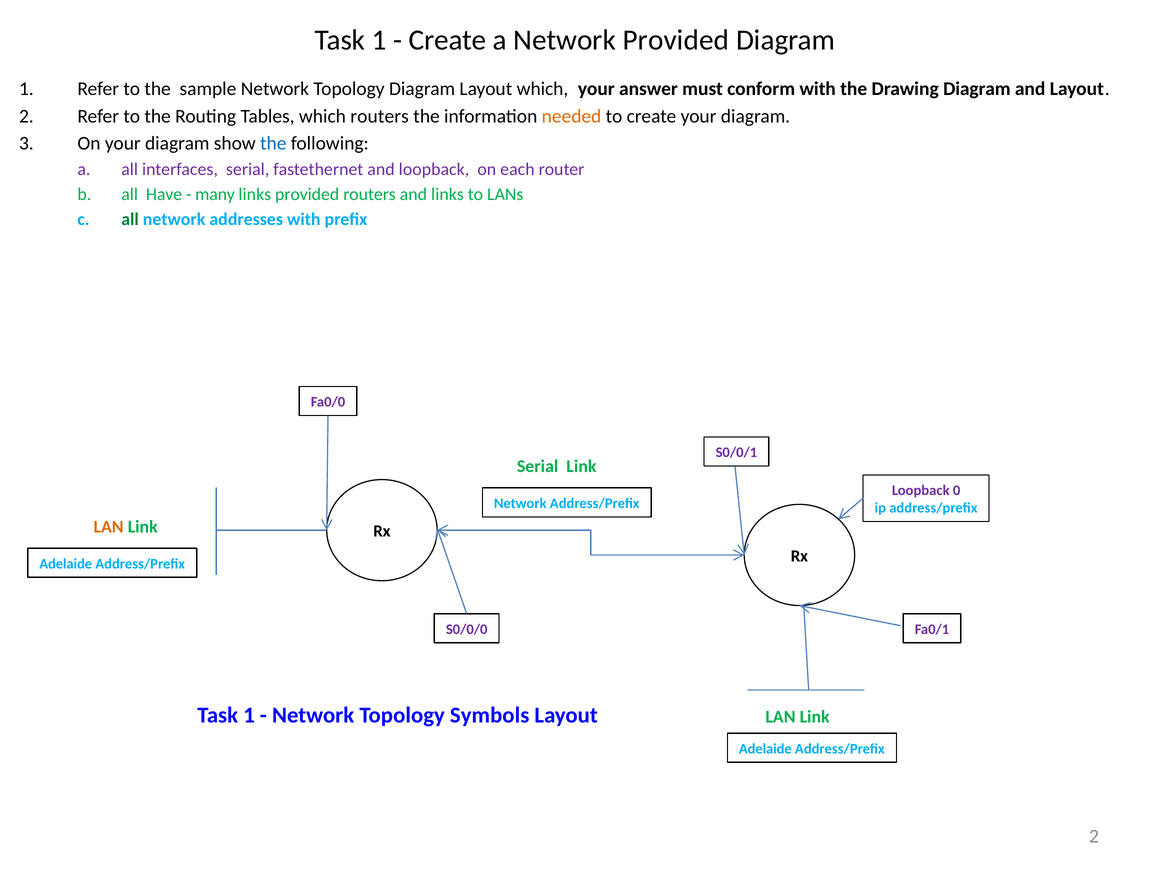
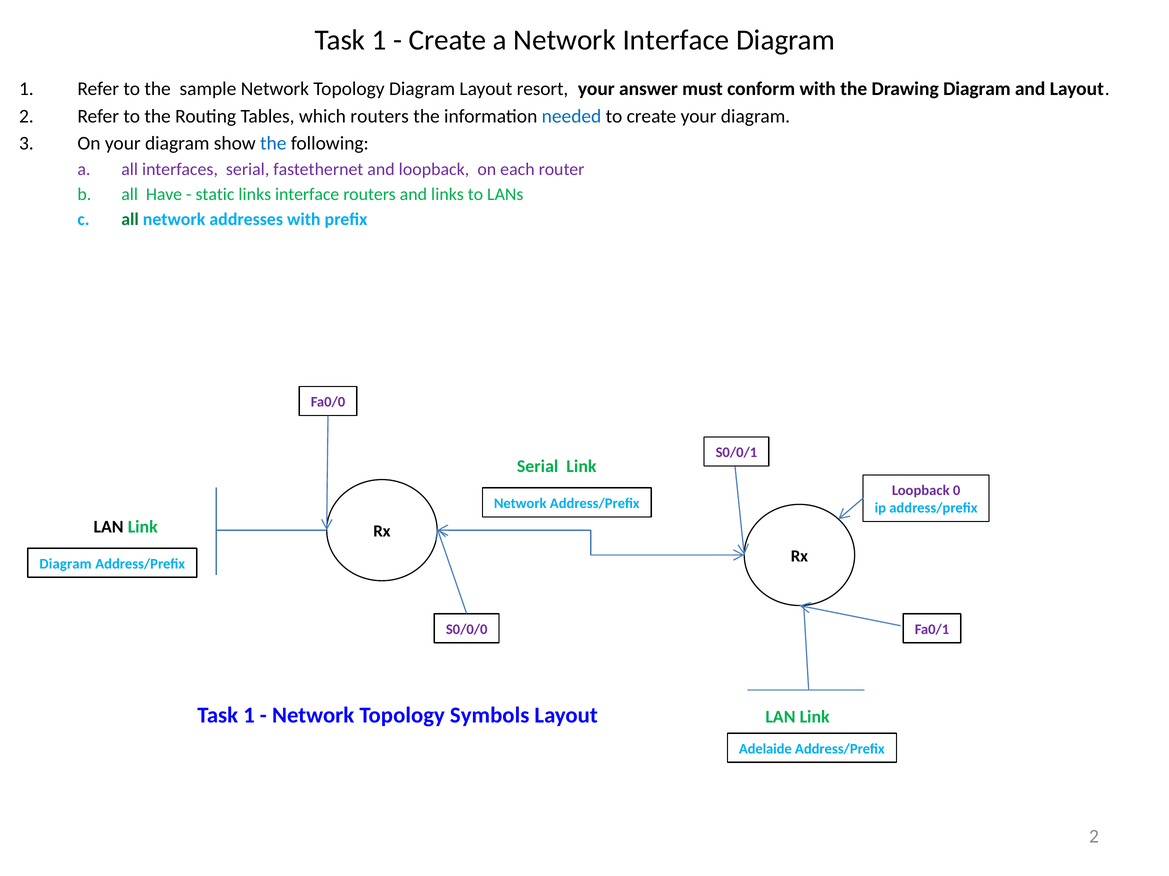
Network Provided: Provided -> Interface (676, 40)
Layout which: which -> resort (543, 89)
needed colour: orange -> blue (572, 116)
many: many -> static (215, 195)
links provided: provided -> interface (307, 195)
LAN colour: orange -> black (109, 527)
Adelaide: Adelaide -> Diagram (66, 564)
